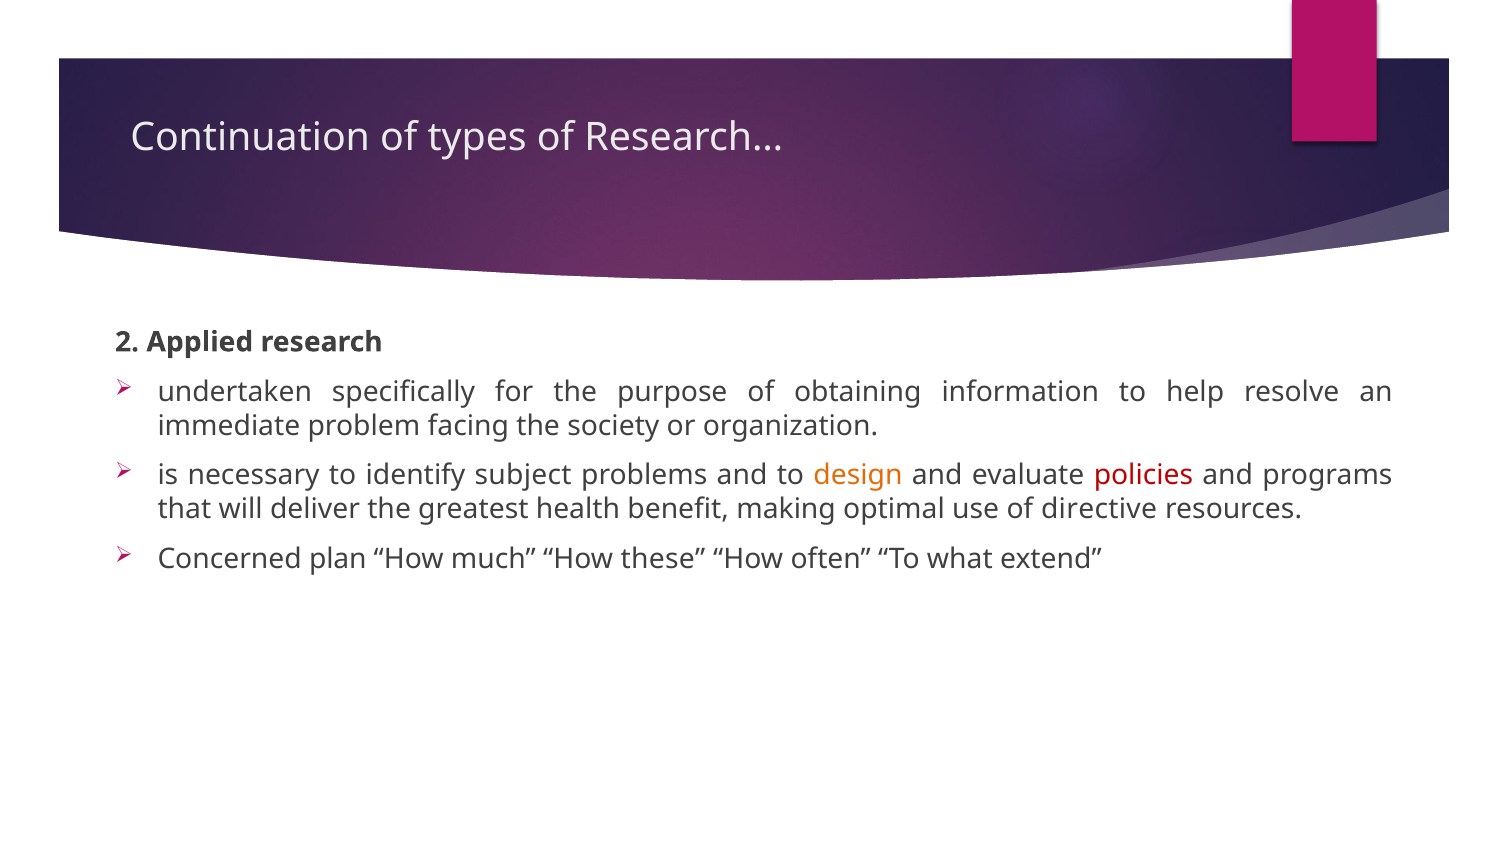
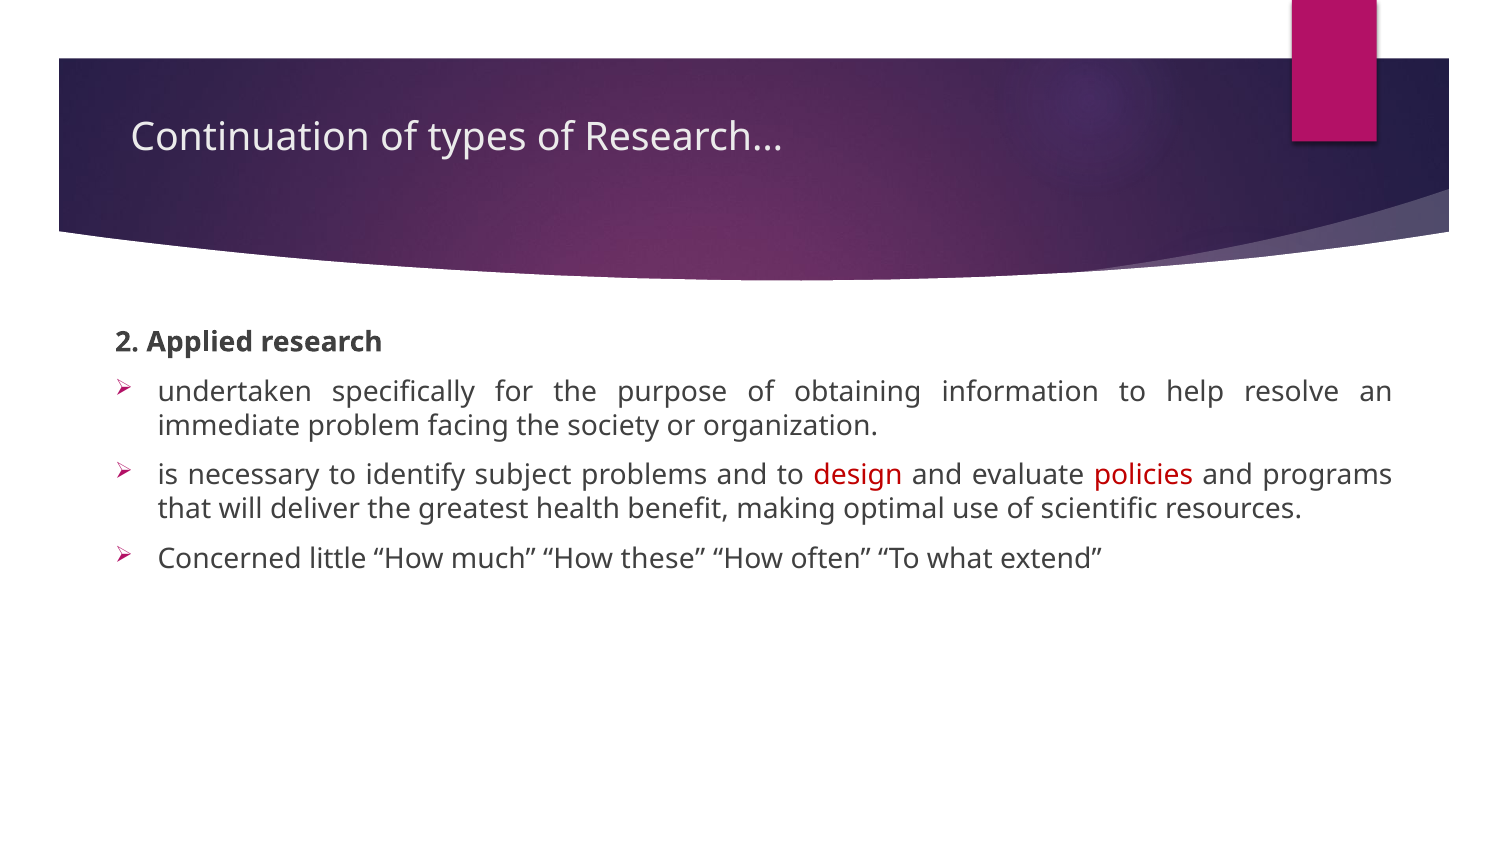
design colour: orange -> red (858, 475)
directive: directive -> scientific (1099, 509)
plan: plan -> little (338, 559)
